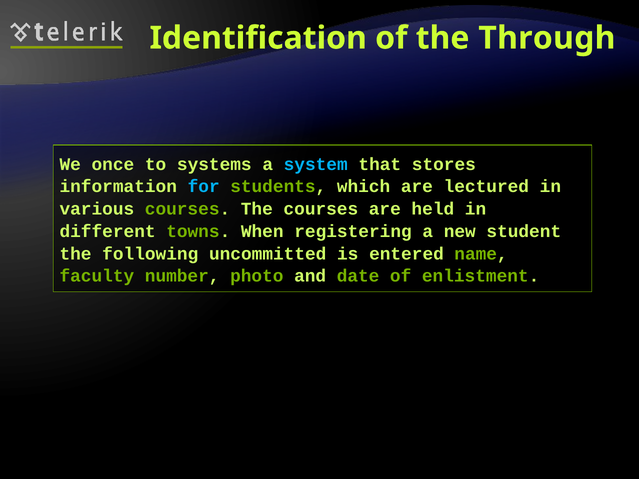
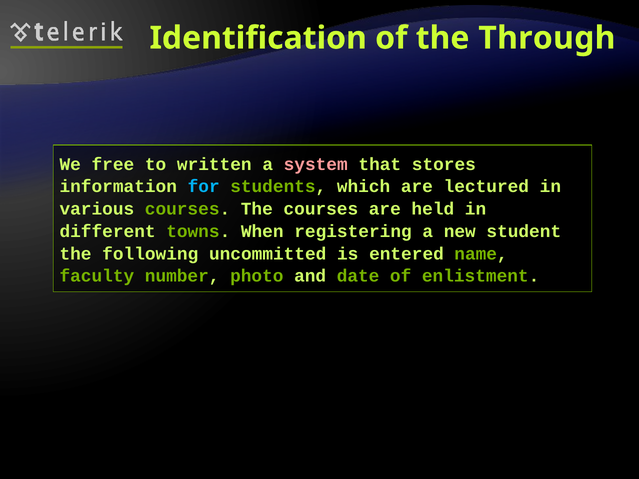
once: once -> free (113, 164)
systems: systems -> written (214, 164)
system colour: light blue -> pink (316, 164)
